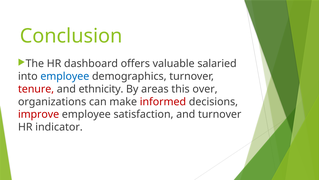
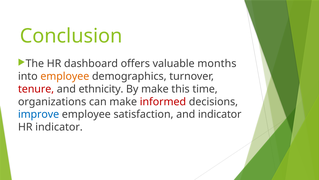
salaried: salaried -> months (217, 64)
employee colour: blue -> orange (65, 76)
By areas: areas -> make (155, 89)
over: over -> time (205, 89)
improve colour: red -> blue (39, 114)
and turnover: turnover -> indicator (220, 114)
